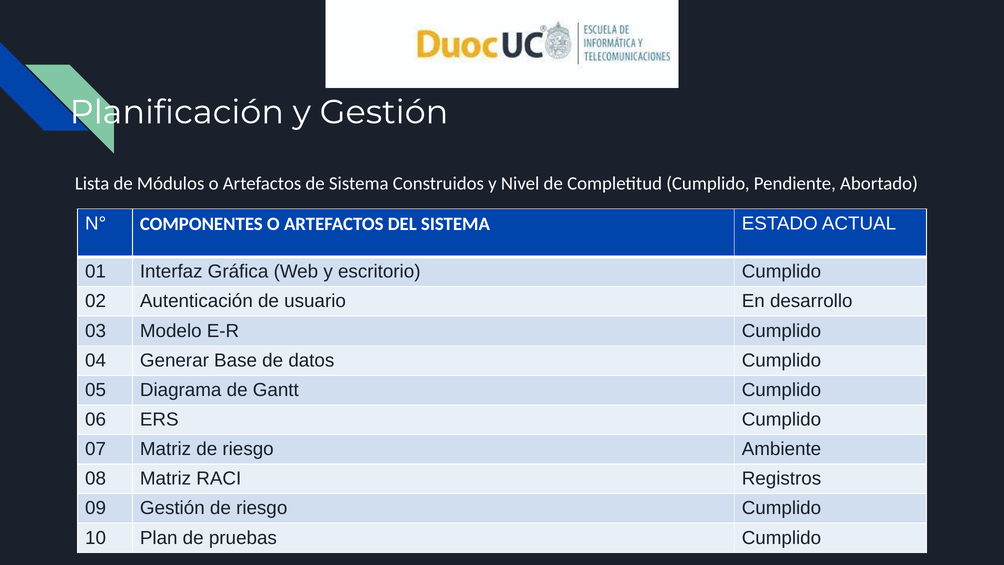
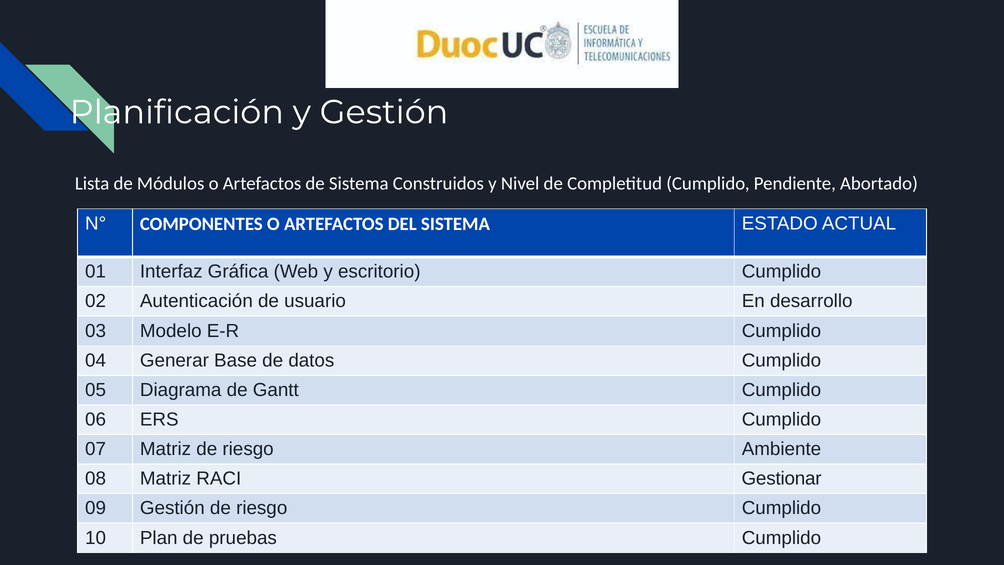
Registros: Registros -> Gestionar (782, 478)
